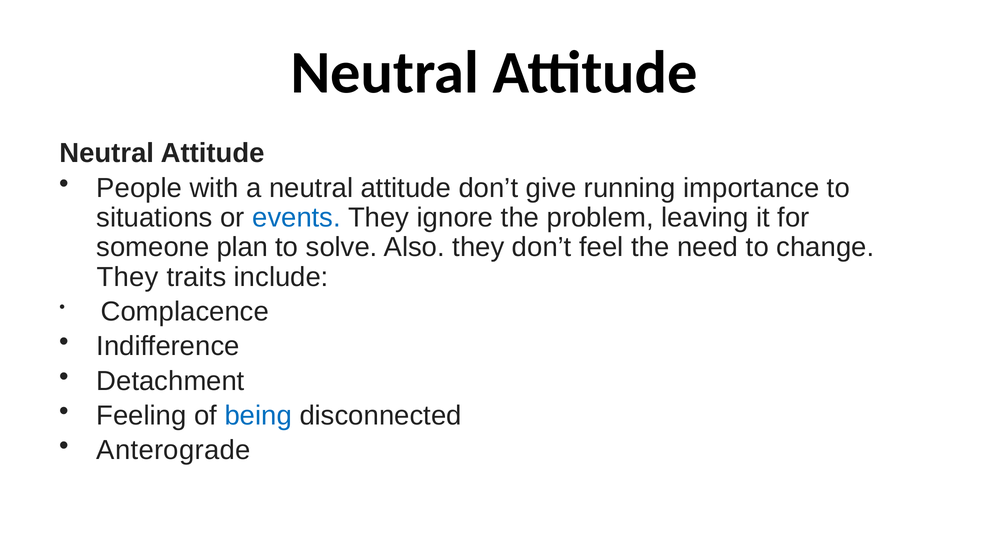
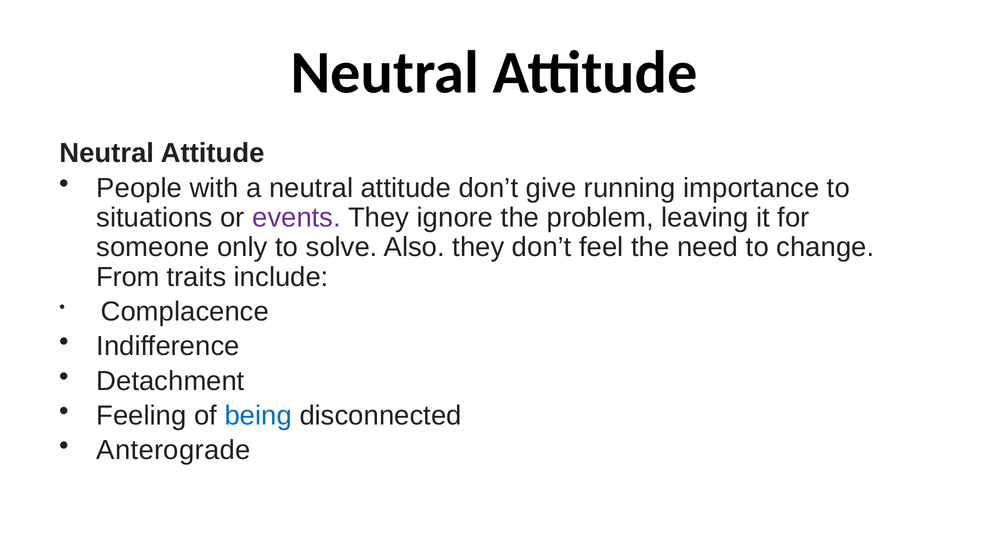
events colour: blue -> purple (297, 217)
plan: plan -> only (242, 247)
They: They -> From (128, 277)
